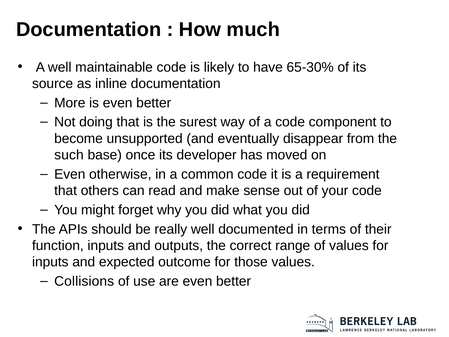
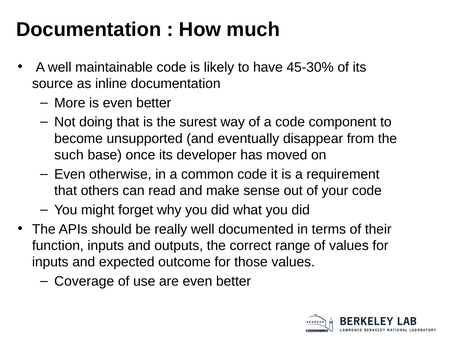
65-30%: 65-30% -> 45-30% (310, 67)
Collisions: Collisions -> Coverage (84, 281)
